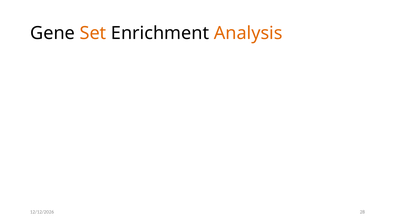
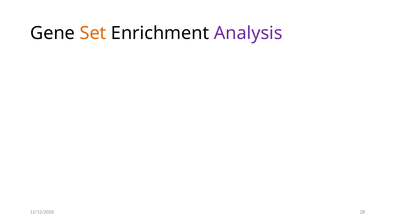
Analysis colour: orange -> purple (248, 33)
